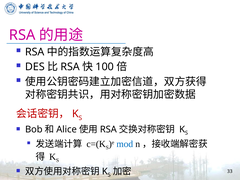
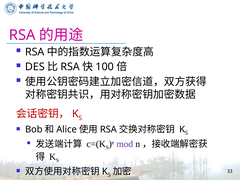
mod colour: blue -> purple (125, 144)
